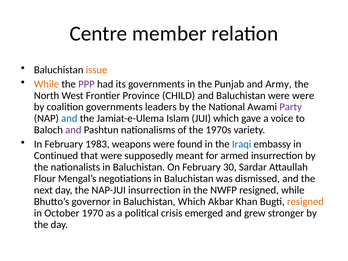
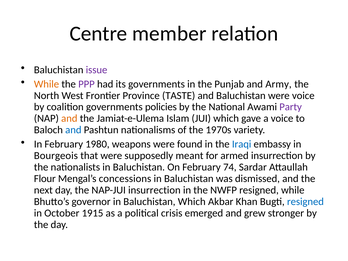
issue colour: orange -> purple (97, 70)
CHILD: CHILD -> TASTE (179, 96)
were were: were -> voice (303, 96)
leaders: leaders -> policies (161, 107)
and colour: blue -> orange (69, 118)
and colour: purple -> blue (73, 130)
1983: 1983 -> 1980 (97, 144)
Continued: Continued -> Bourgeois (56, 156)
30: 30 -> 74 (230, 167)
negotiations: negotiations -> concessions (125, 179)
resigned colour: orange -> blue (305, 202)
1970: 1970 -> 1915 (93, 213)
